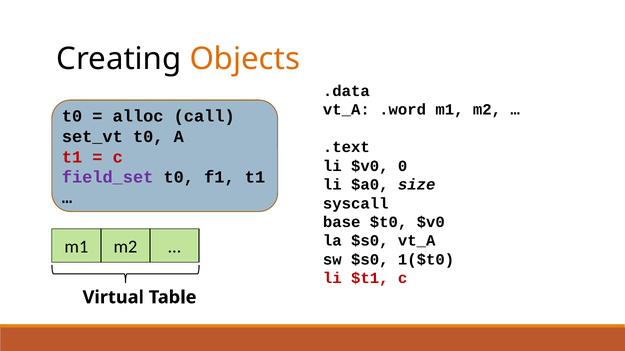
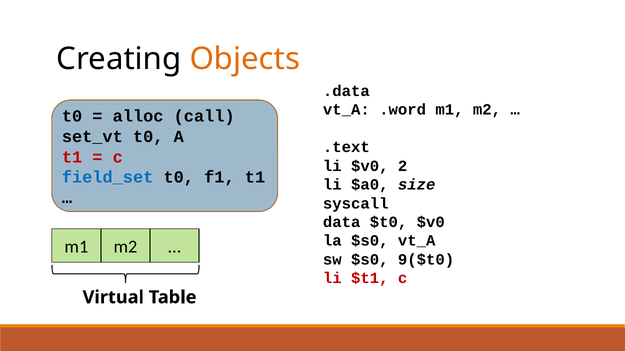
0: 0 -> 2 (403, 166)
field_set colour: purple -> blue (108, 178)
base: base -> data (342, 222)
1($t0: 1($t0 -> 9($t0 (426, 260)
